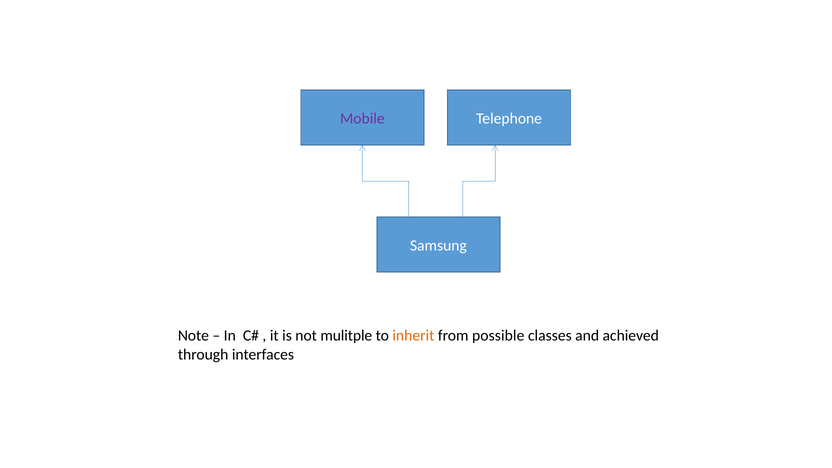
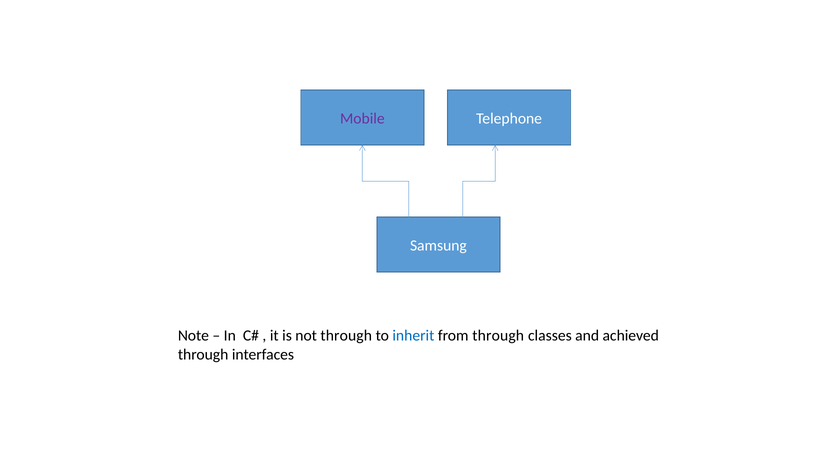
not mulitple: mulitple -> through (346, 336)
inherit colour: orange -> blue (413, 336)
from possible: possible -> through (498, 336)
